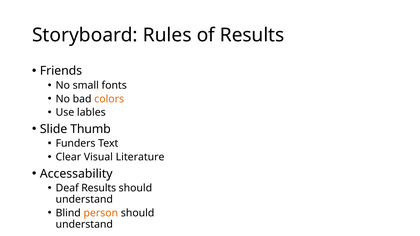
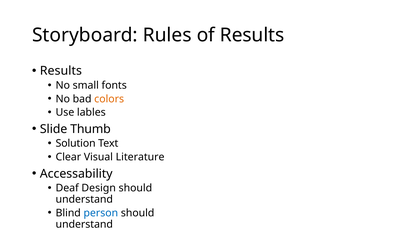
Friends: Friends -> Results (61, 71)
Funders: Funders -> Solution (76, 144)
Deaf Results: Results -> Design (99, 188)
person colour: orange -> blue (101, 213)
